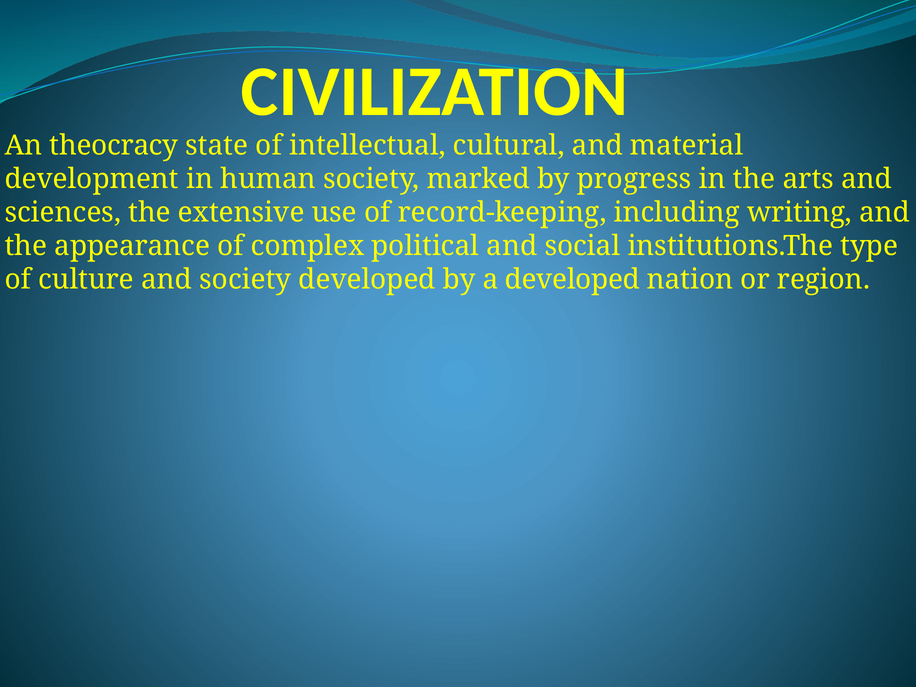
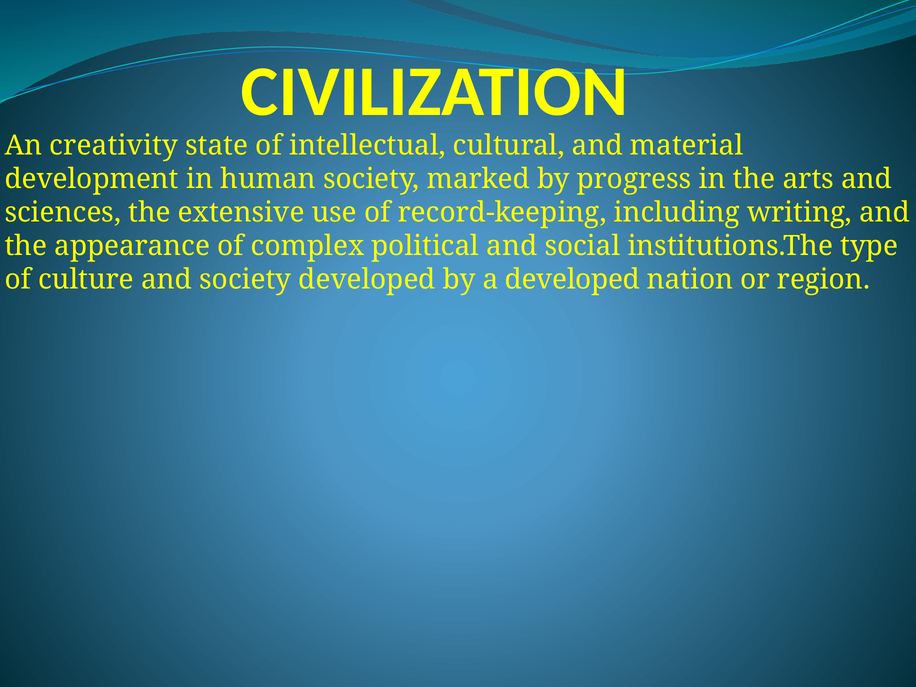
theocracy: theocracy -> creativity (114, 145)
